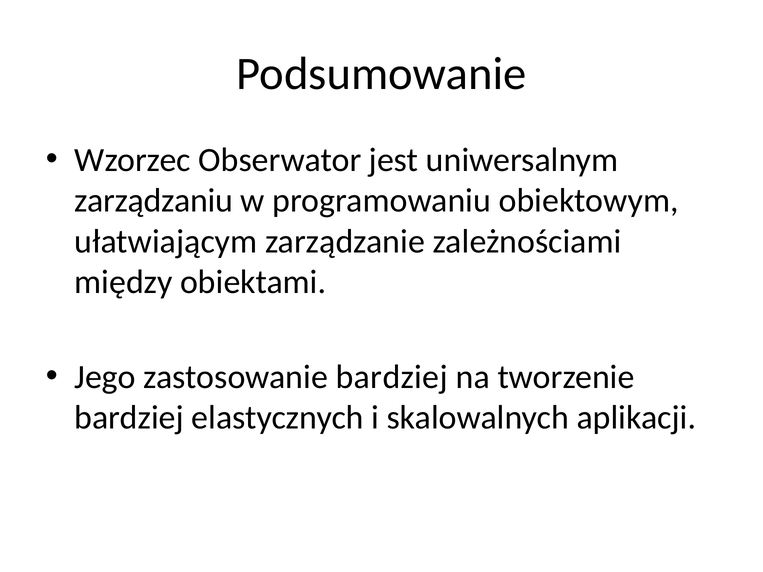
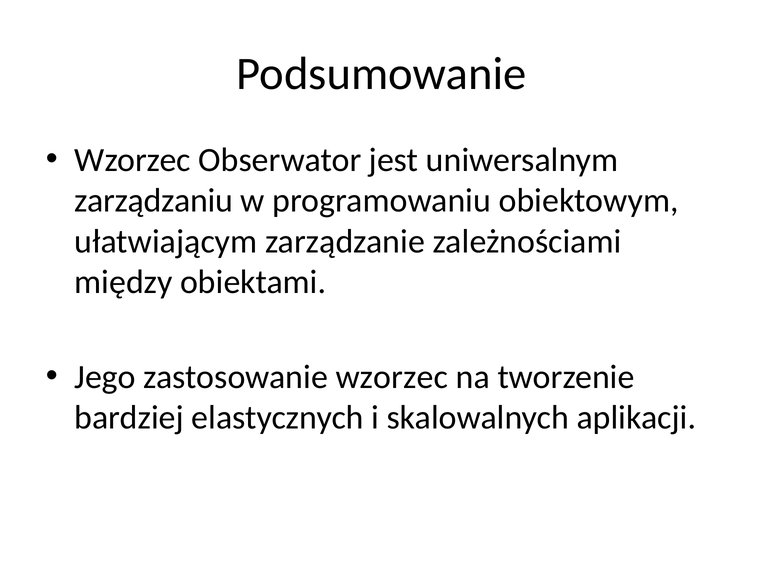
zastosowanie bardziej: bardziej -> wzorzec (392, 377)
